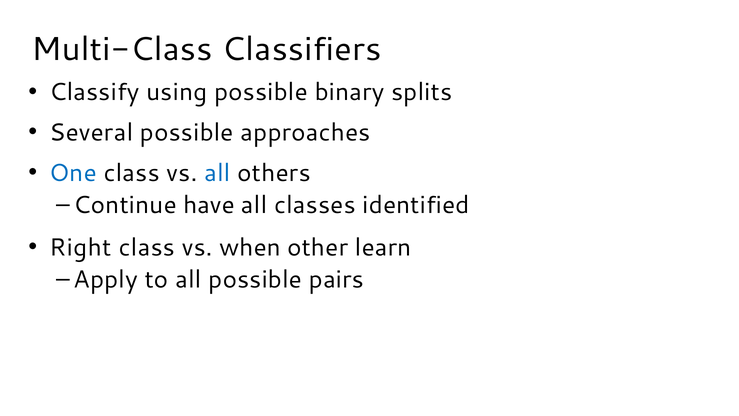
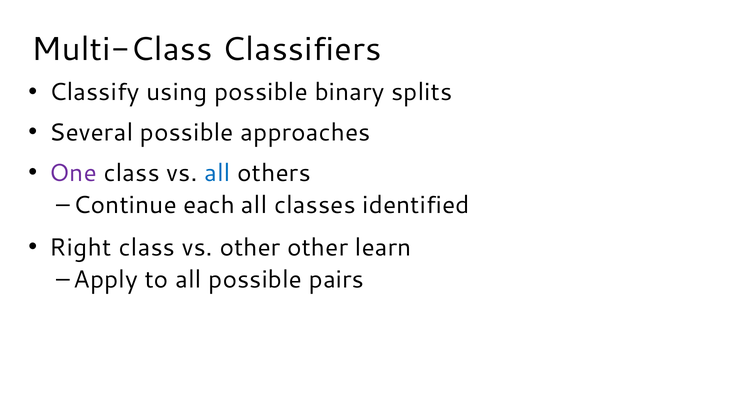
One colour: blue -> purple (73, 173)
have: have -> each (209, 205)
vs when: when -> other (250, 247)
